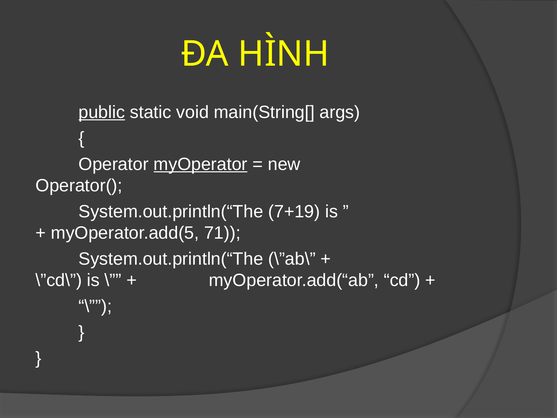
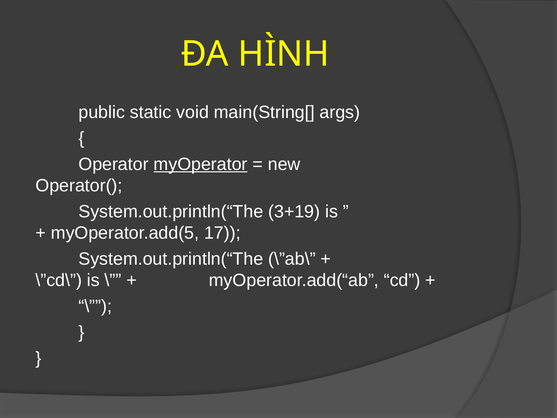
public underline: present -> none (102, 112)
7+19: 7+19 -> 3+19 (294, 211)
71: 71 -> 17 (222, 233)
